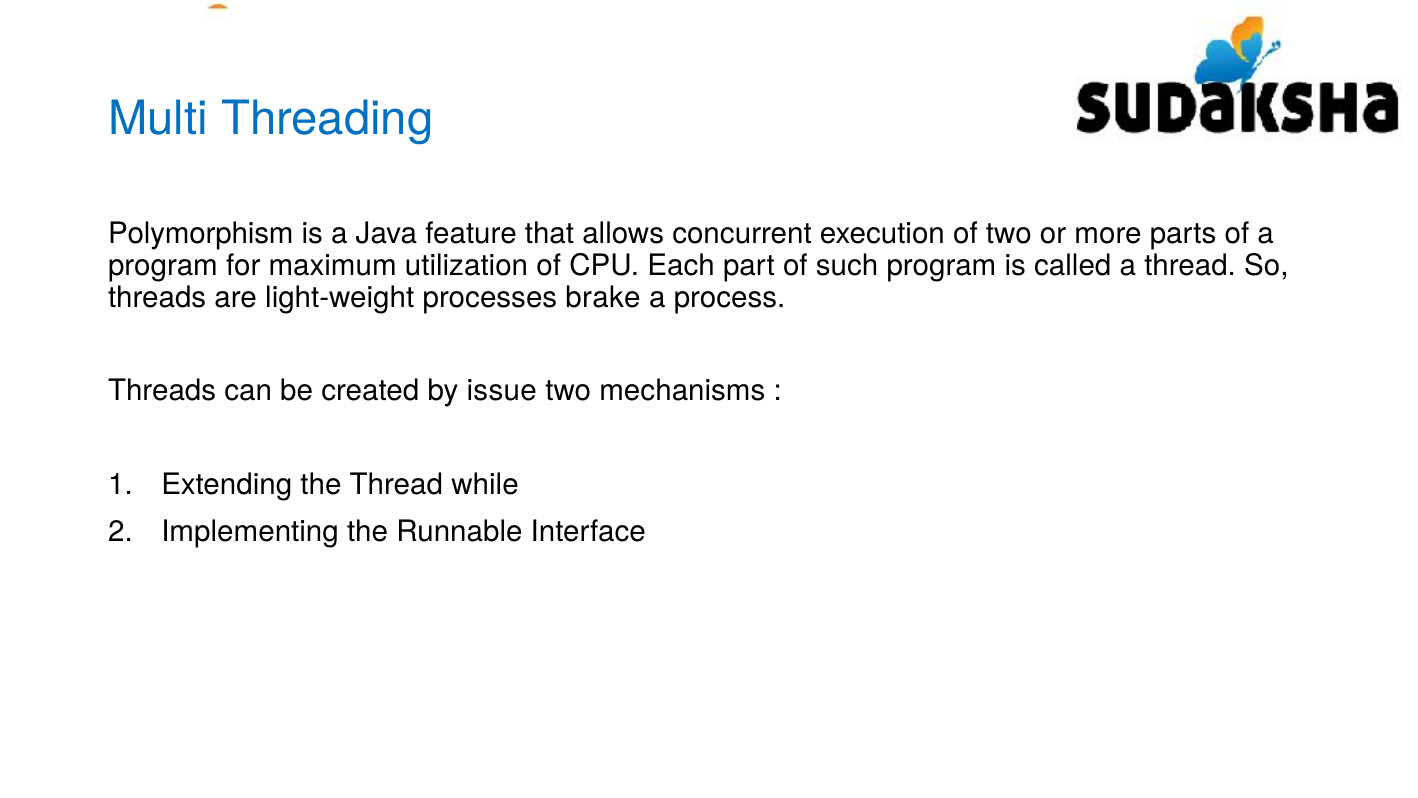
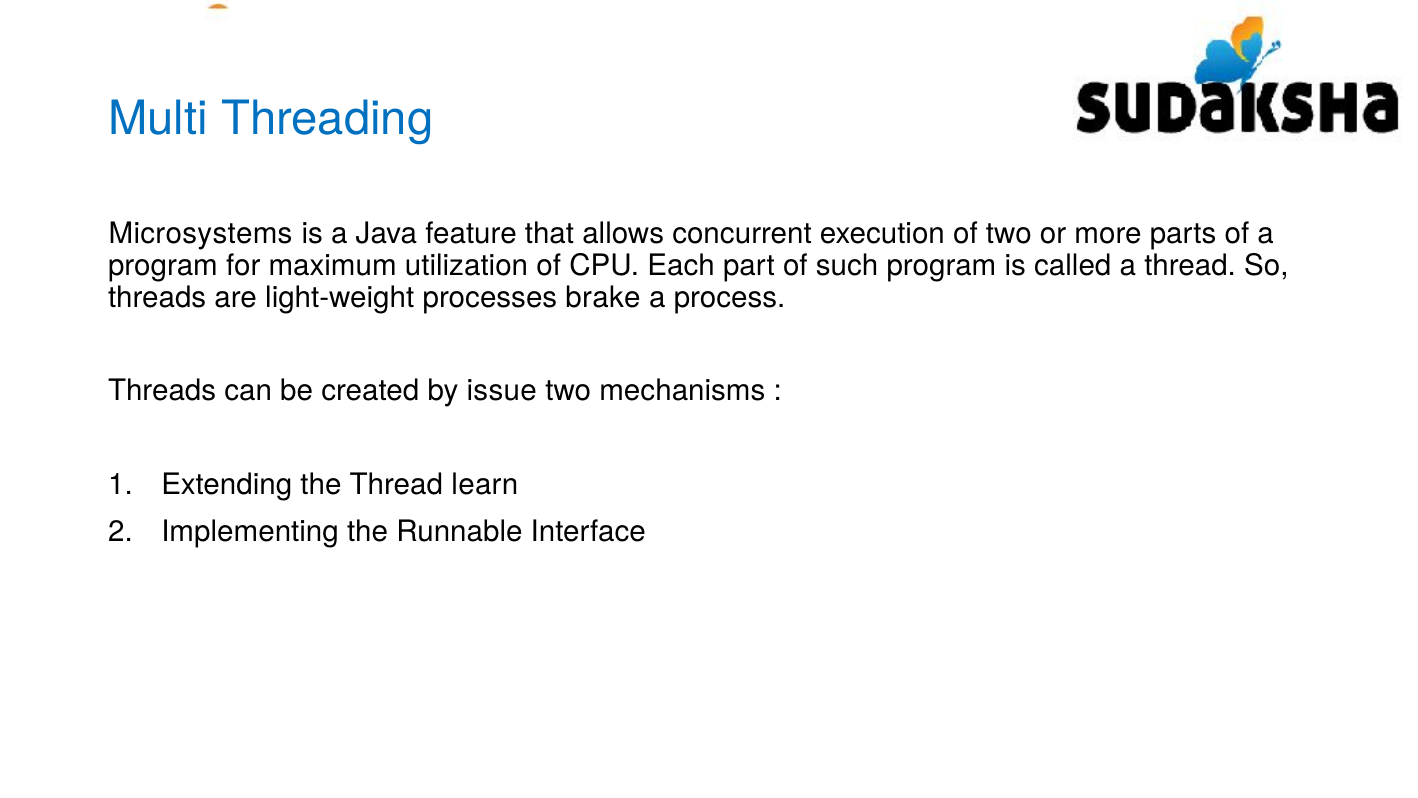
Polymorphism: Polymorphism -> Microsystems (201, 233)
while: while -> learn (485, 484)
